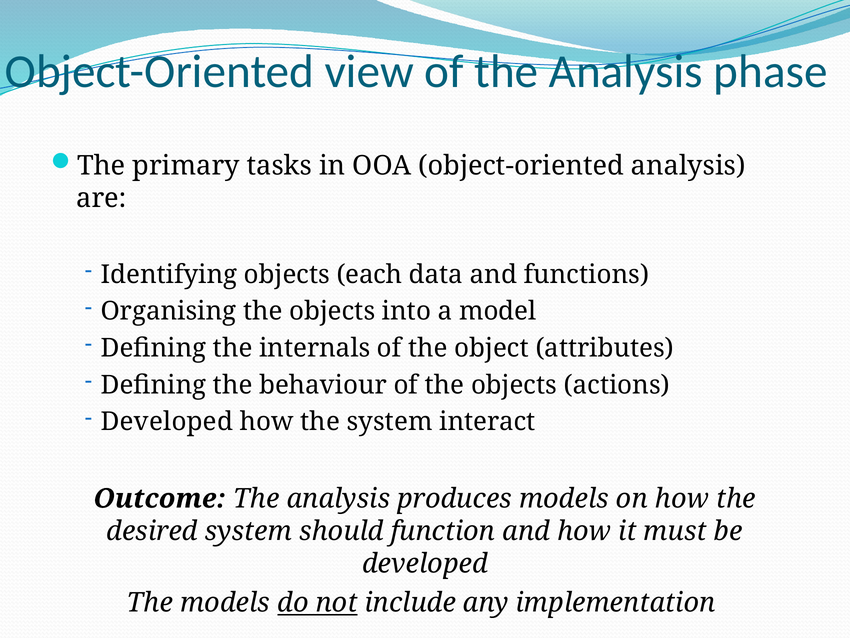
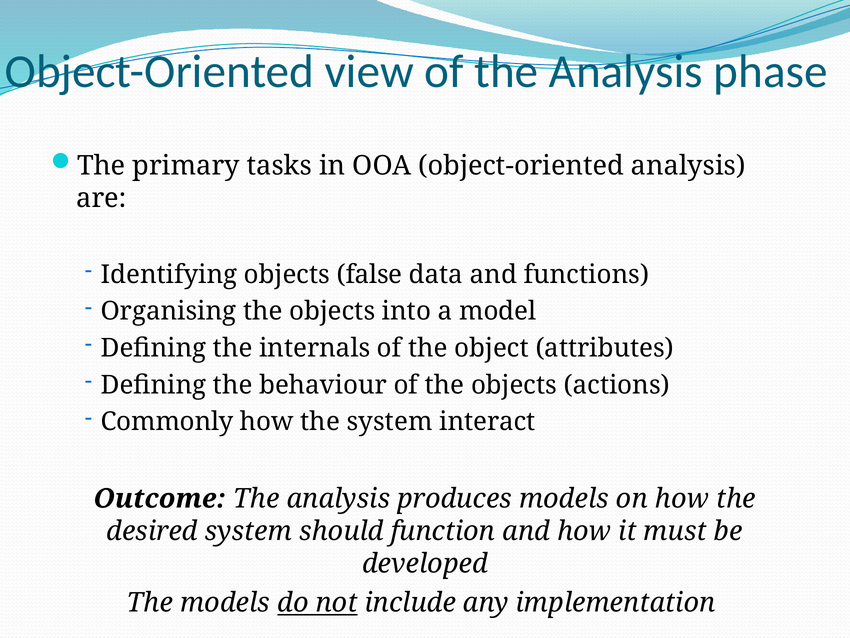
each: each -> false (370, 274)
Developed: Developed -> Commonly (167, 422)
